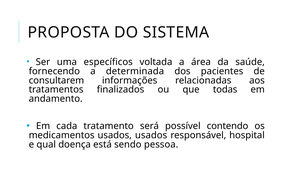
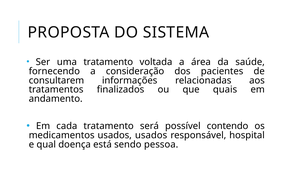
uma específicos: específicos -> tratamento (108, 62)
determinada: determinada -> consideração (135, 71)
todas: todas -> quais (225, 90)
